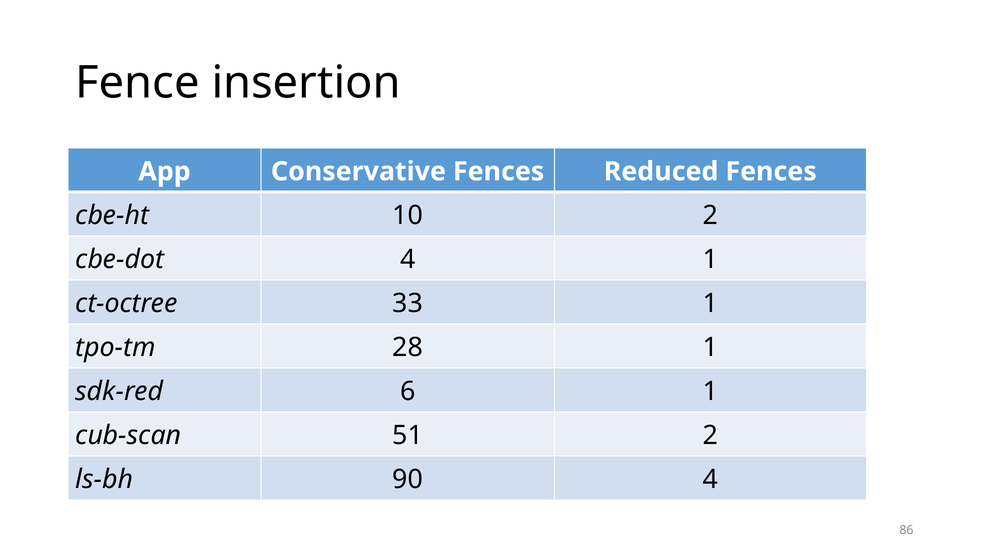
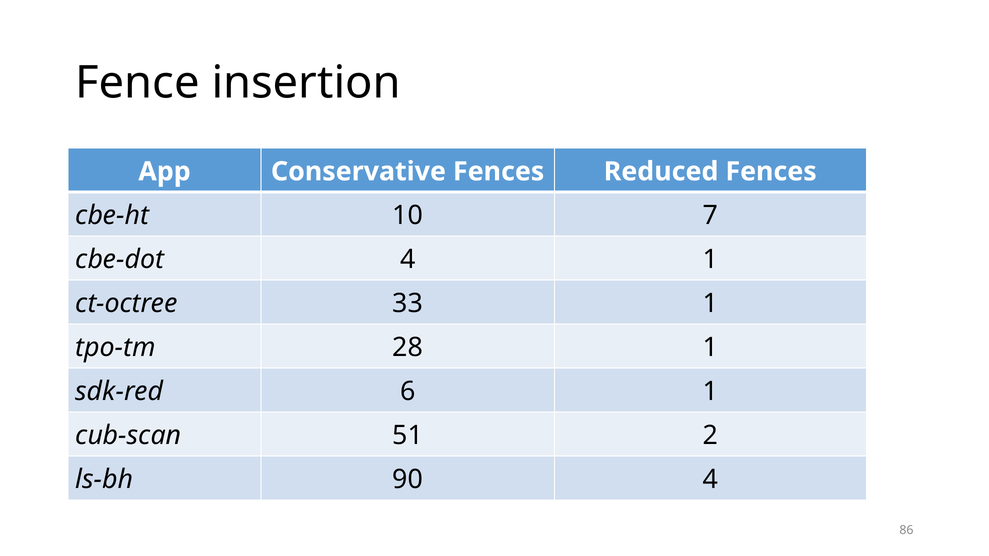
10 2: 2 -> 7 (710, 216)
